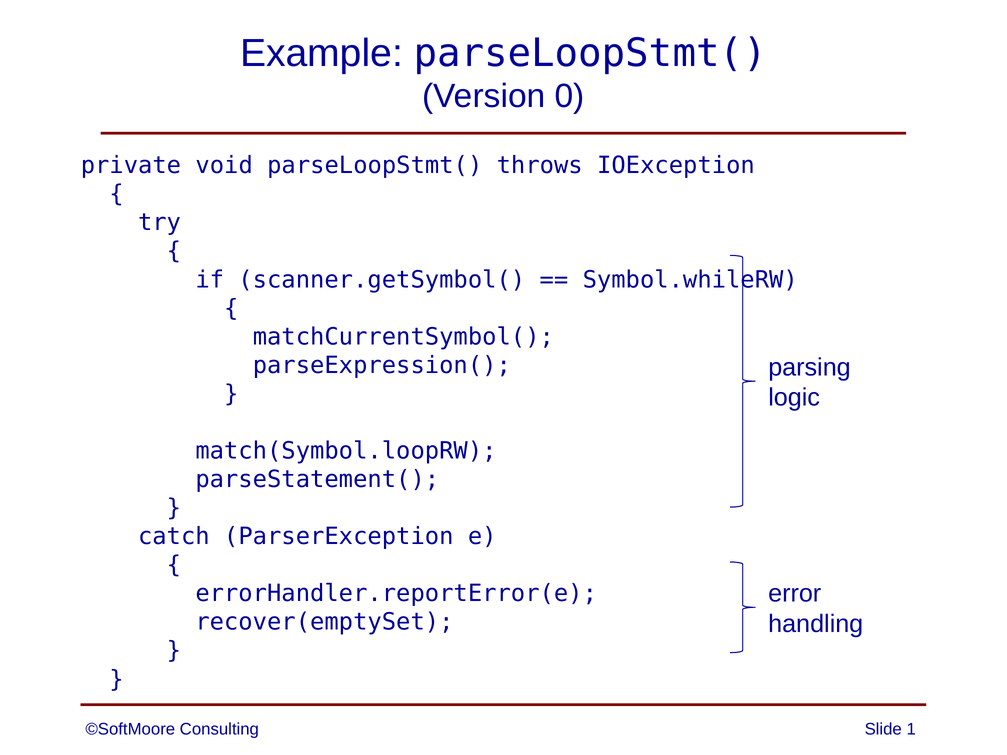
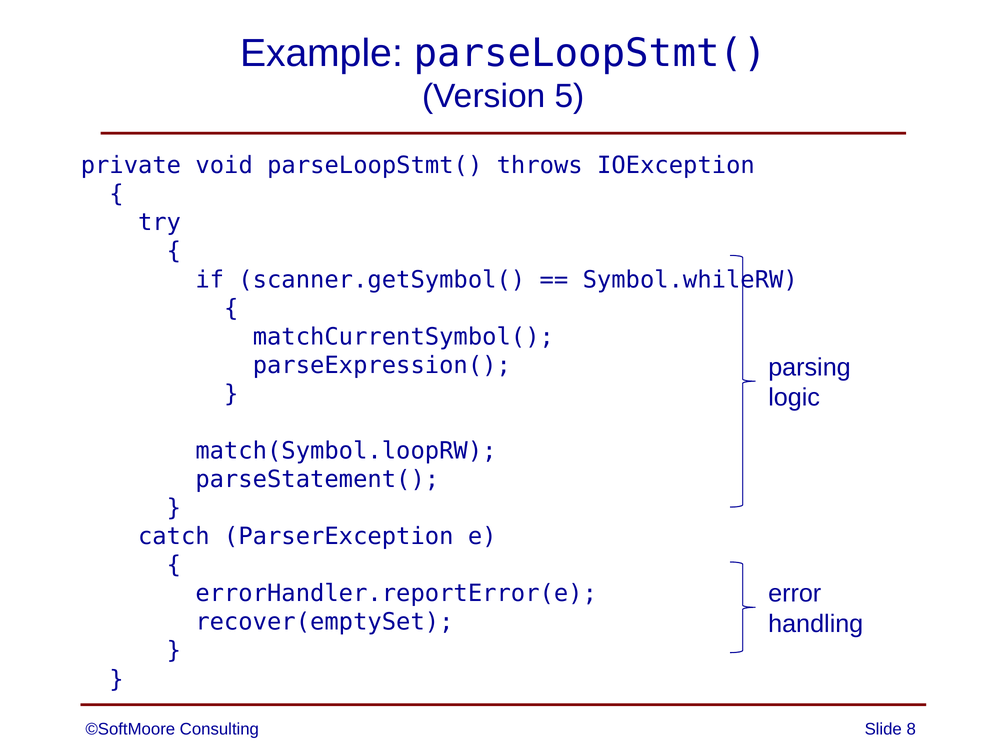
0: 0 -> 5 (570, 96)
1: 1 -> 8 (911, 730)
